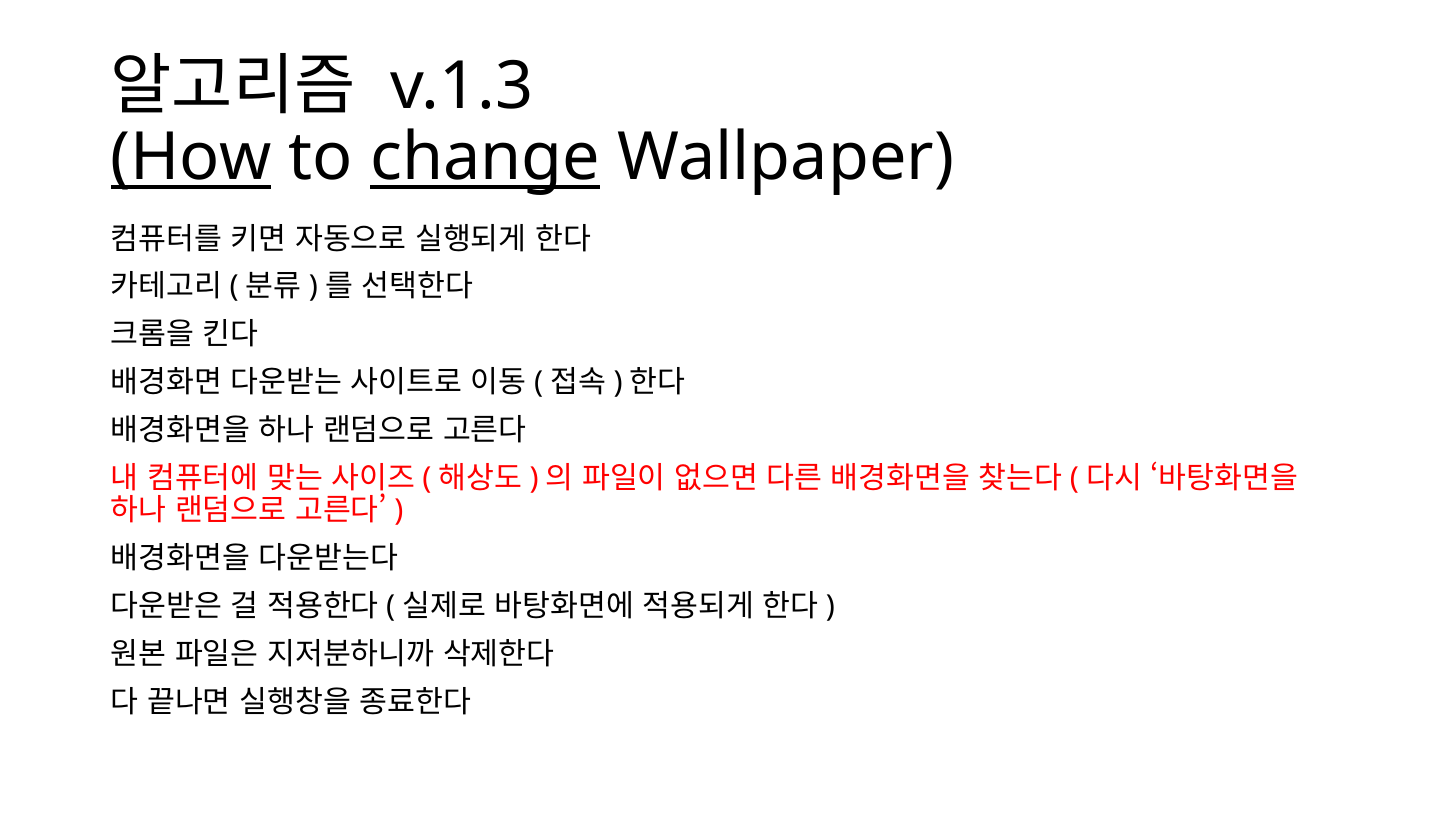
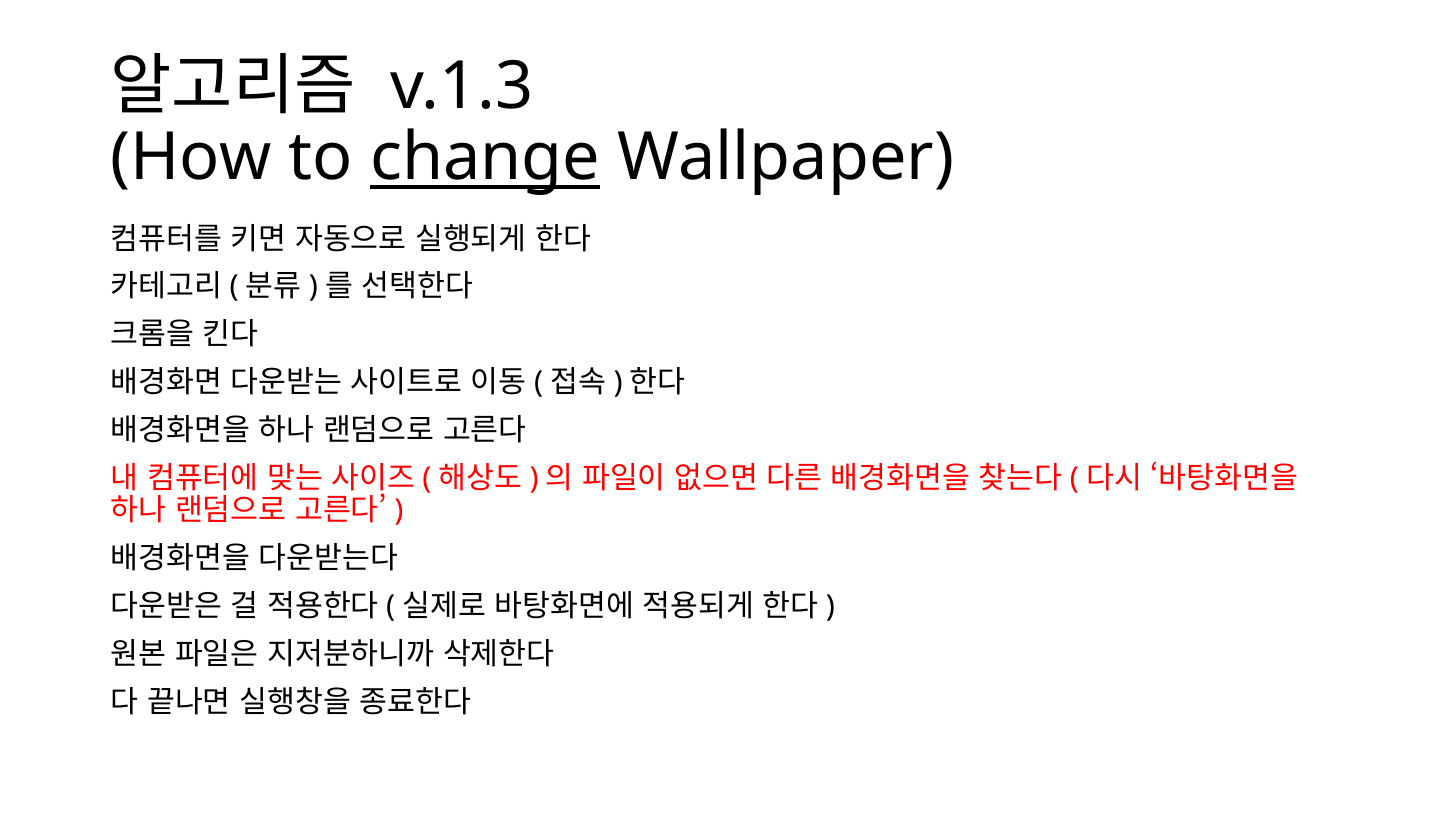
How underline: present -> none (191, 158)
